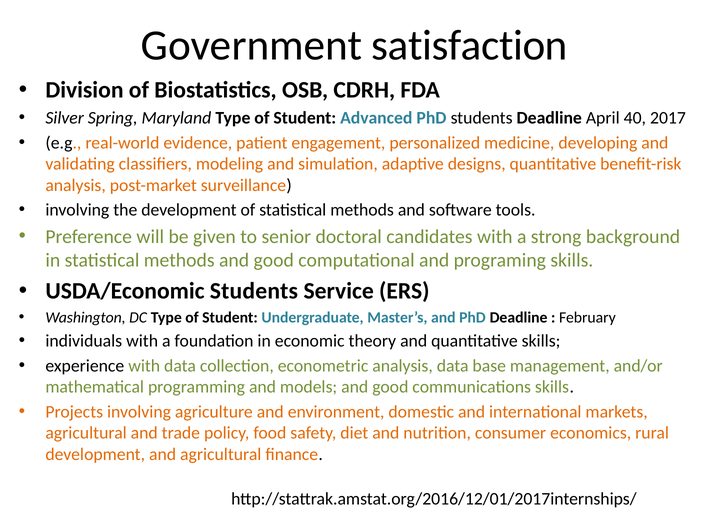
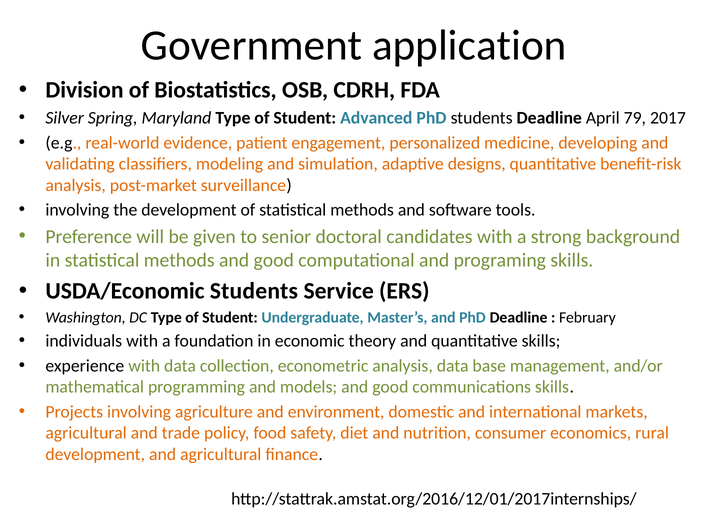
satisfaction: satisfaction -> application (469, 45)
40: 40 -> 79 (635, 118)
